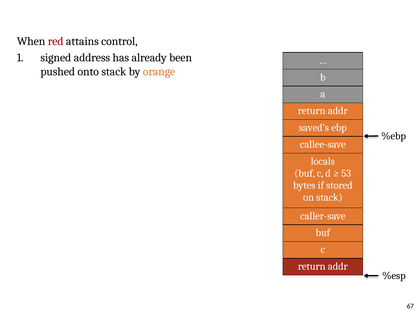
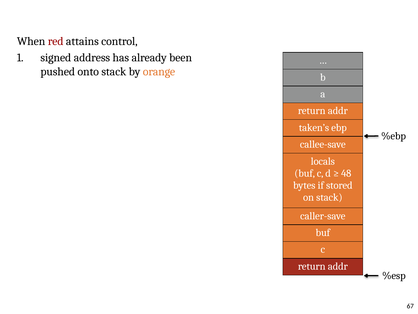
saved’s: saved’s -> taken’s (314, 127)
53: 53 -> 48 (346, 173)
